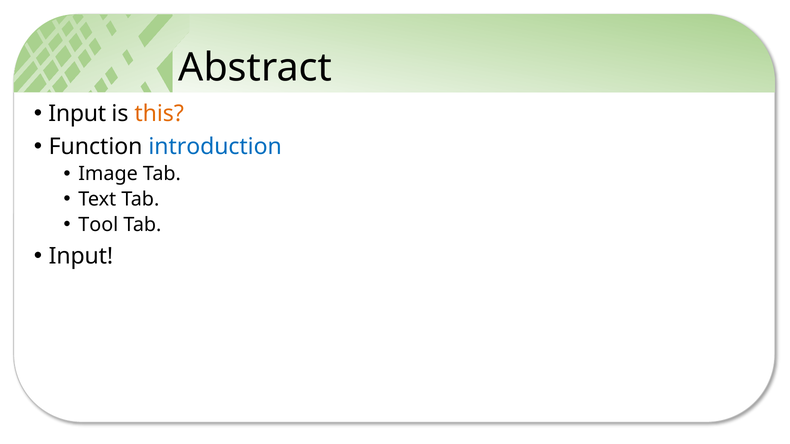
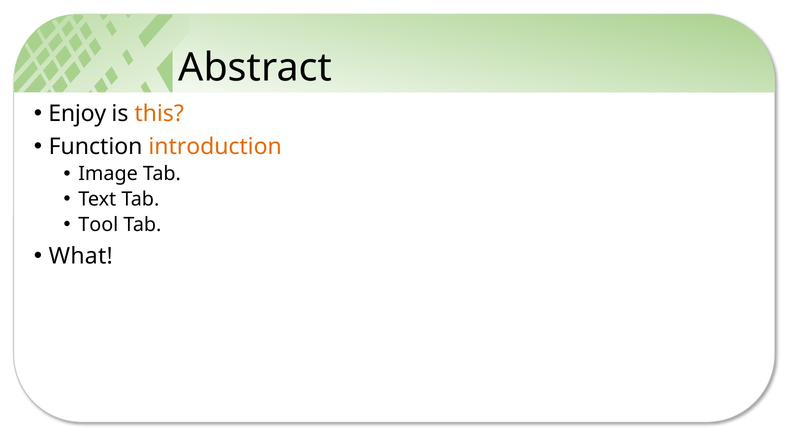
Input: Input -> Enjoy (77, 114)
introduction colour: blue -> orange (215, 147)
Input: Input -> What (81, 256)
